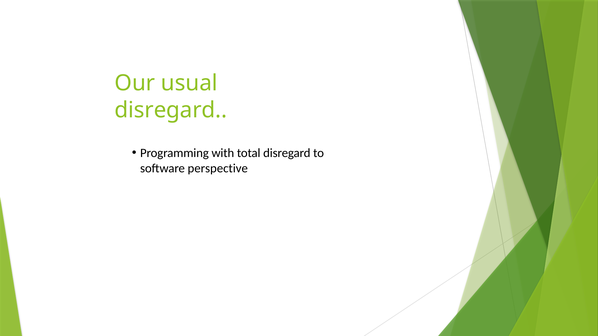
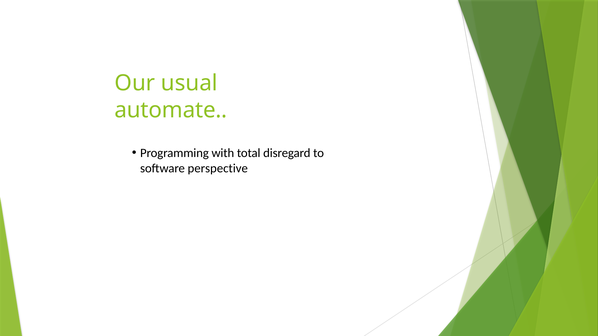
disregard: disregard -> automate (171, 110)
